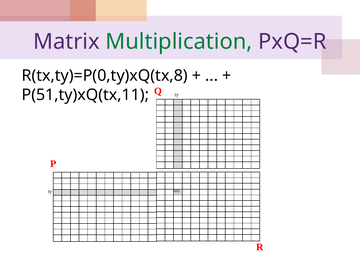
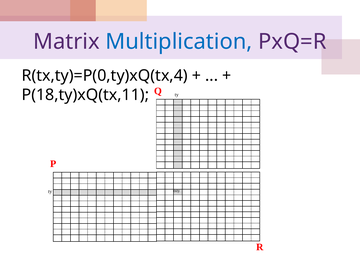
Multiplication colour: green -> blue (179, 42)
R(tx,ty)=P(0,ty)xQ(tx,8: R(tx,ty)=P(0,ty)xQ(tx,8 -> R(tx,ty)=P(0,ty)xQ(tx,4 (105, 76)
P(51,ty)xQ(tx,11: P(51,ty)xQ(tx,11 -> P(18,ty)xQ(tx,11 (85, 95)
